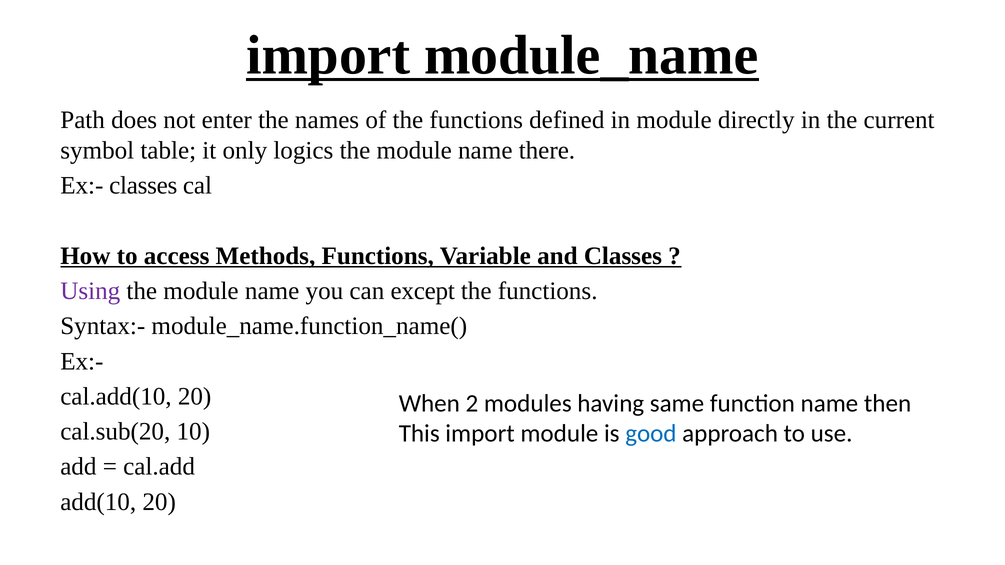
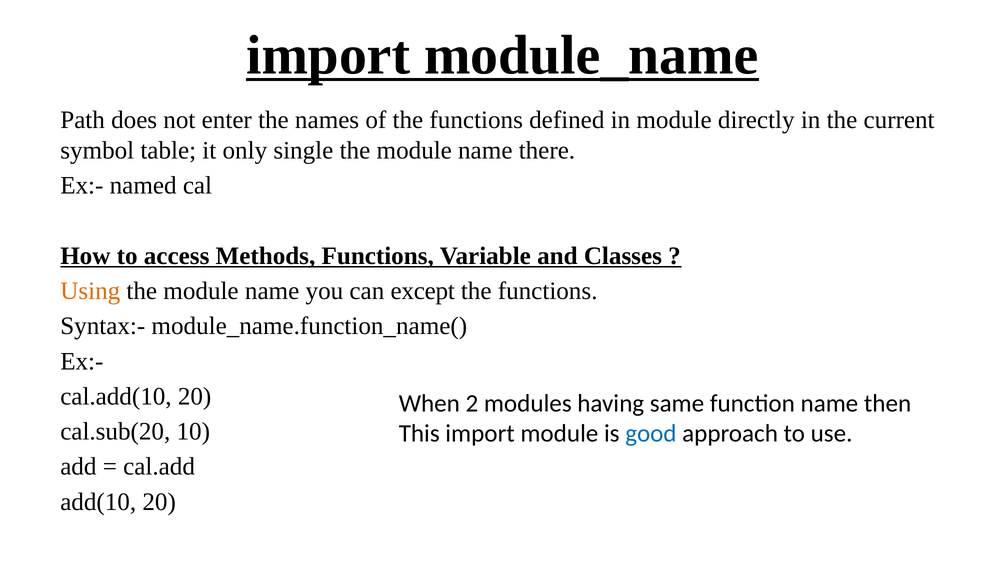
logics: logics -> single (303, 150)
Ex:- classes: classes -> named (143, 186)
Using colour: purple -> orange (90, 291)
